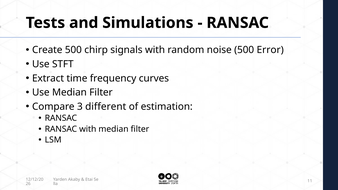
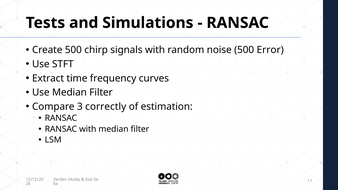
different: different -> correctly (106, 107)
